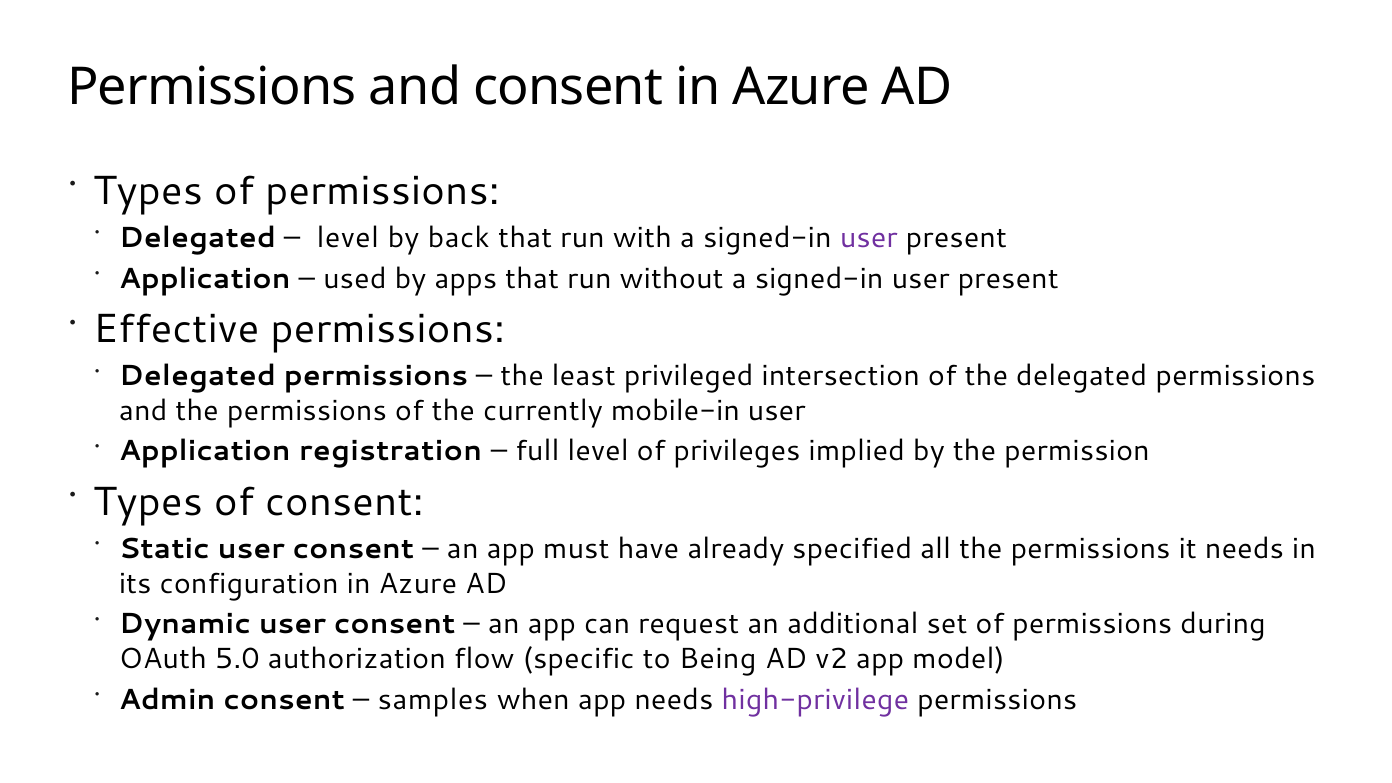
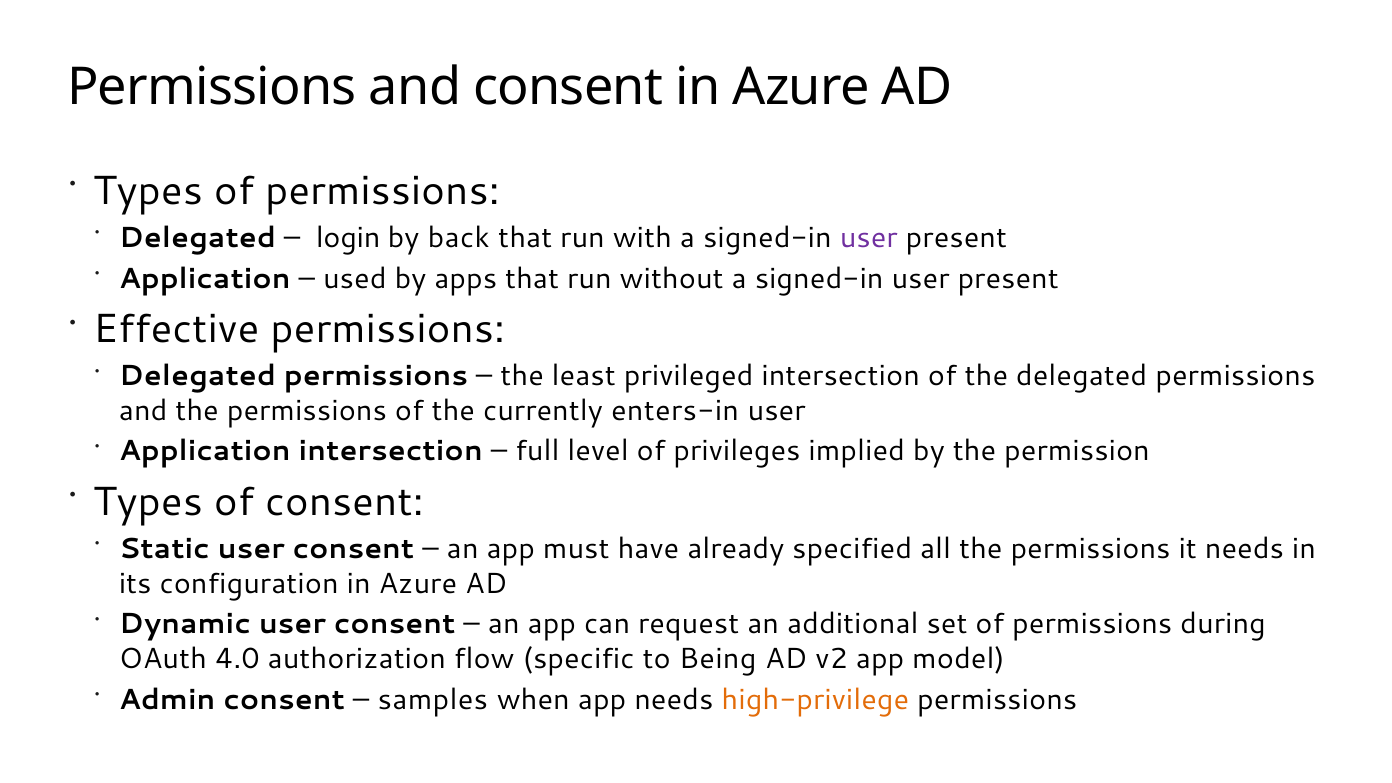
level: level -> login (348, 238)
mobile-in: mobile-in -> enters-in (675, 411)
Application registration: registration -> intersection (391, 451)
5.0: 5.0 -> 4.0 (237, 659)
high-privilege colour: purple -> orange (815, 700)
